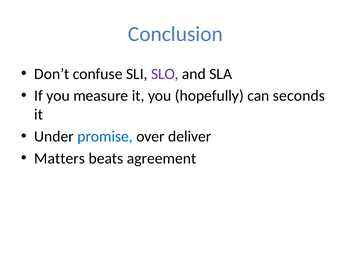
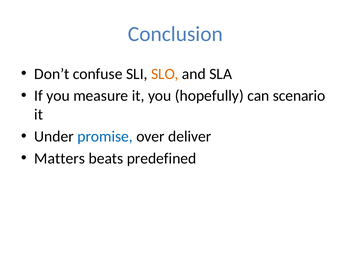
SLO colour: purple -> orange (165, 74)
seconds: seconds -> scenario (299, 95)
agreement: agreement -> predefined (162, 158)
